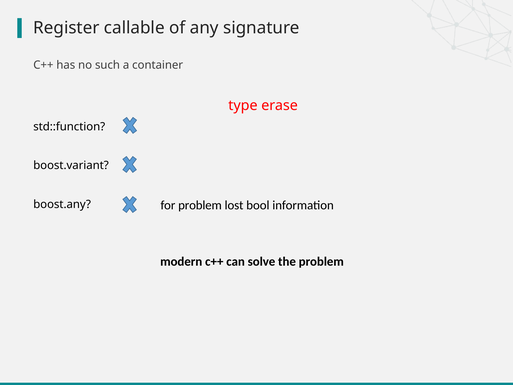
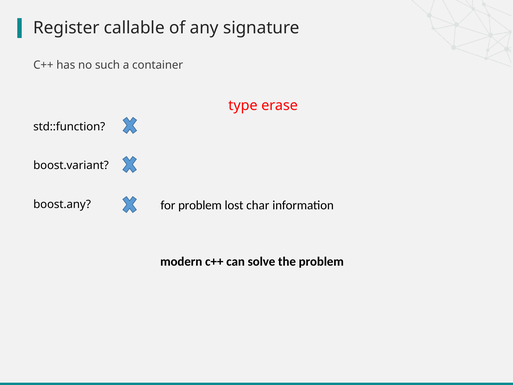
bool: bool -> char (258, 205)
